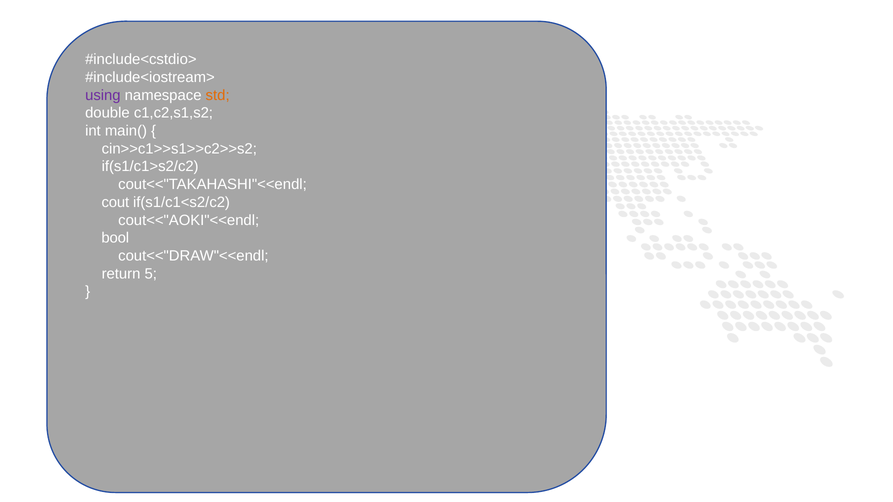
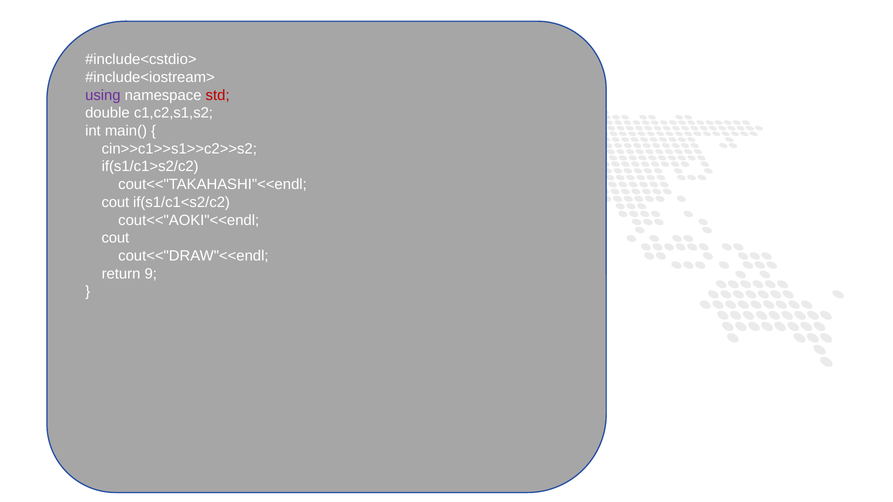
std colour: orange -> red (218, 95)
bool: bool -> cout (115, 238)
5: 5 -> 9 (151, 274)
